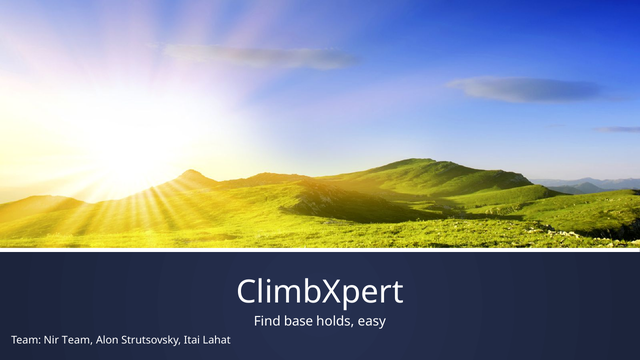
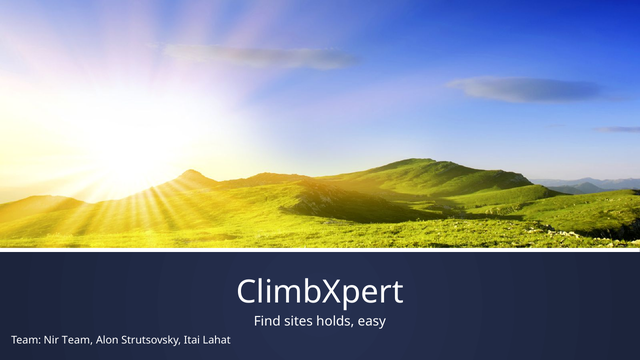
base: base -> sites (298, 322)
